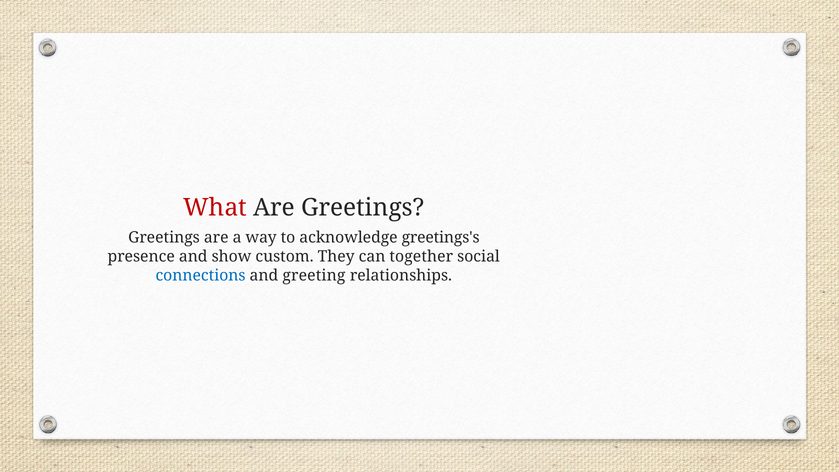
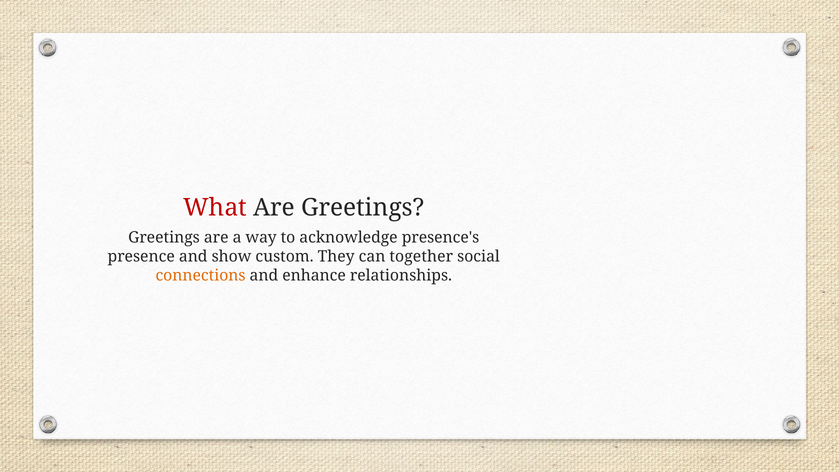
greetings's: greetings's -> presence's (441, 238)
connections colour: blue -> orange (201, 275)
greeting: greeting -> enhance (314, 275)
